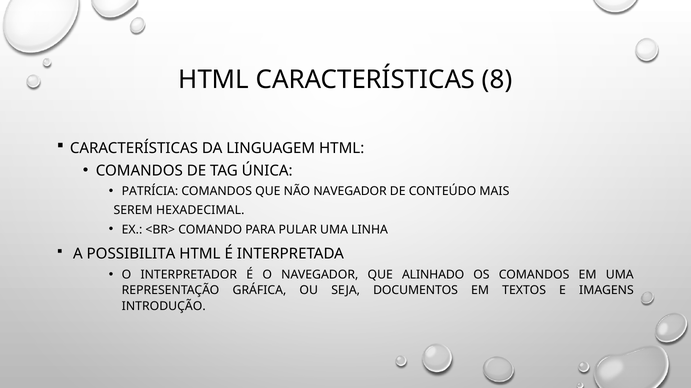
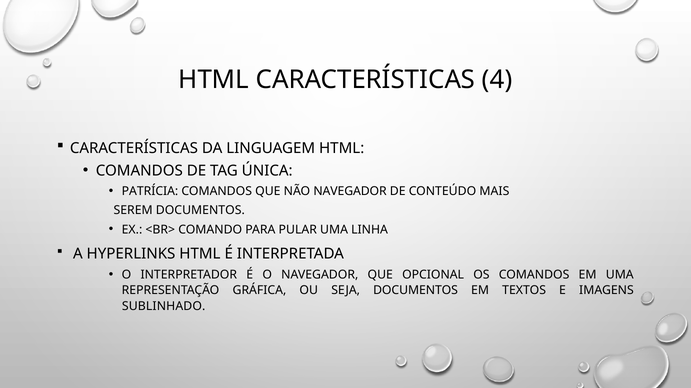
8: 8 -> 4 (497, 80)
SEREM HEXADECIMAL: HEXADECIMAL -> DOCUMENTOS (200, 211)
POSSIBILITA: POSSIBILITA -> HYPERLINKS (131, 254)
ALINHADO: ALINHADO -> OPCIONAL (433, 275)
INTRODUÇÃO: INTRODUÇÃO -> SUBLINHADO (164, 307)
